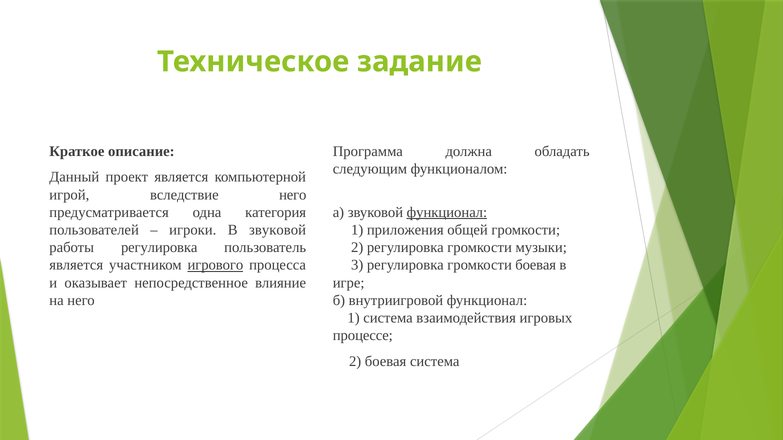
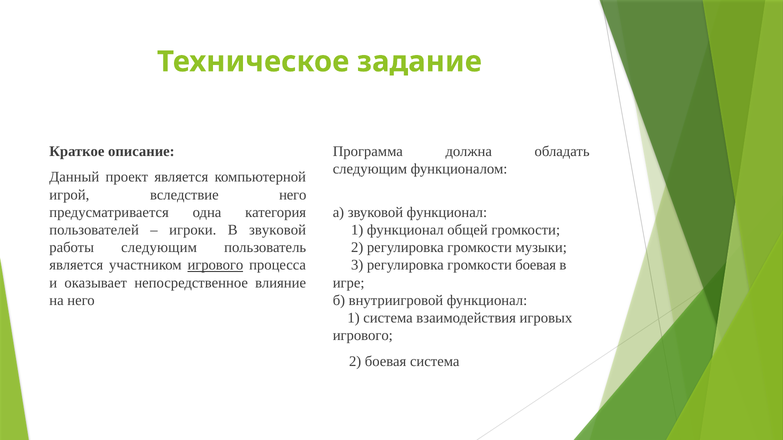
функционал underline: present -> none (447, 213)
1 приложения: приложения -> функционал (405, 230)
работы регулировка: регулировка -> следующим (159, 248)
процессе: процессе -> игрового (363, 336)
